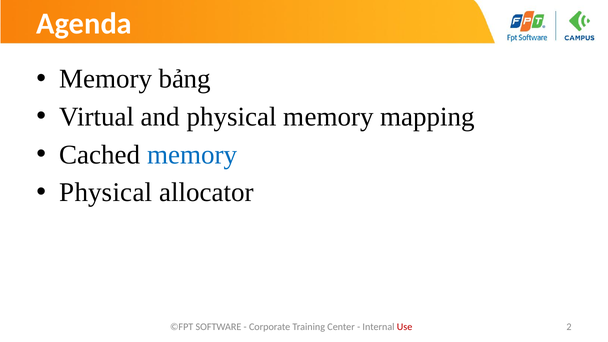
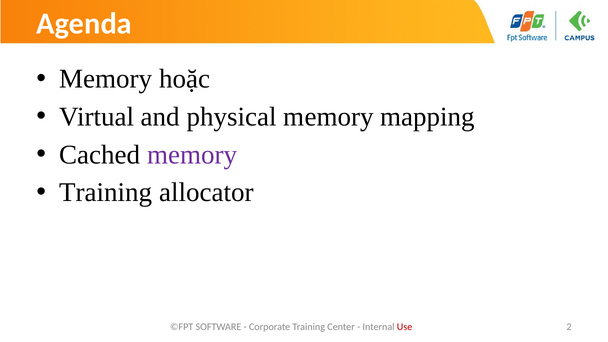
bảng: bảng -> hoặc (185, 79)
memory colour: blue -> purple (192, 155)
Physical: Physical -> Training (106, 193)
